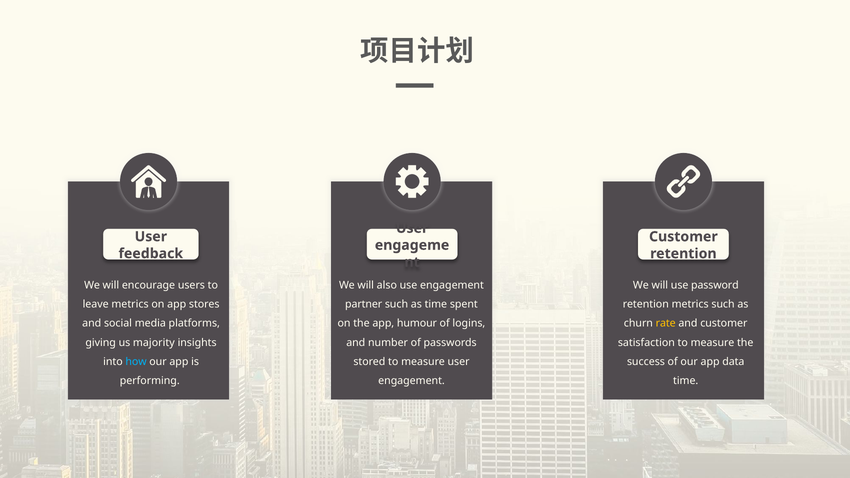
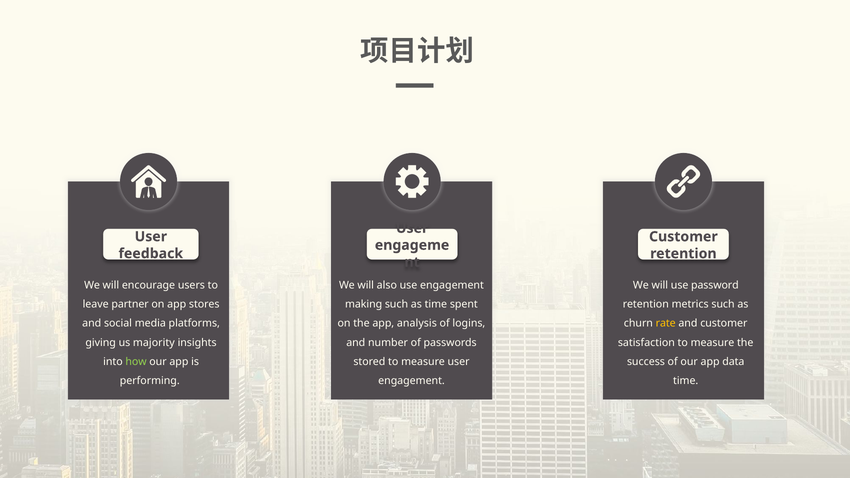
leave metrics: metrics -> partner (130, 304)
partner: partner -> making (364, 304)
humour: humour -> analysis (417, 324)
how colour: light blue -> light green (136, 362)
